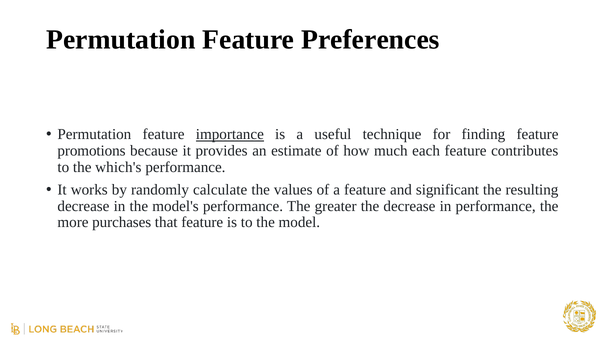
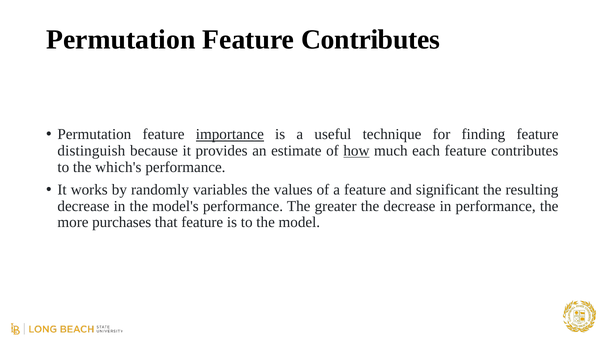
Permutation Feature Preferences: Preferences -> Contributes (371, 39)
promotions: promotions -> distinguish (91, 151)
how underline: none -> present (356, 151)
calculate: calculate -> variables (220, 190)
